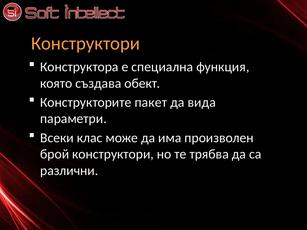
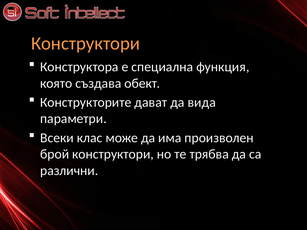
пакет: пакет -> дават (151, 102)
